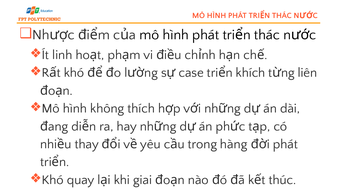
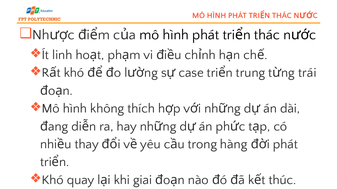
khích: khích -> trung (250, 73)
liên: liên -> trái (307, 73)
